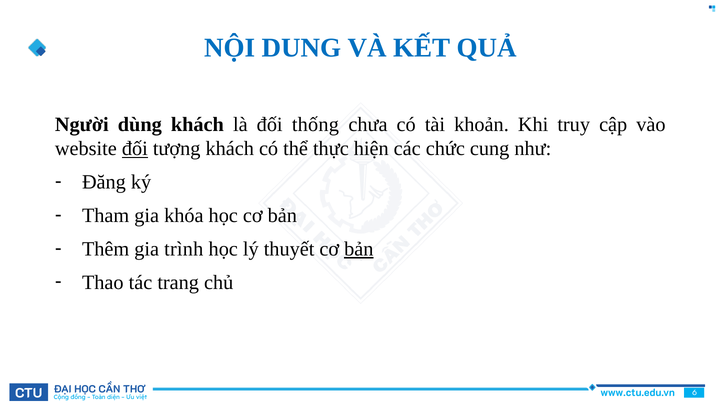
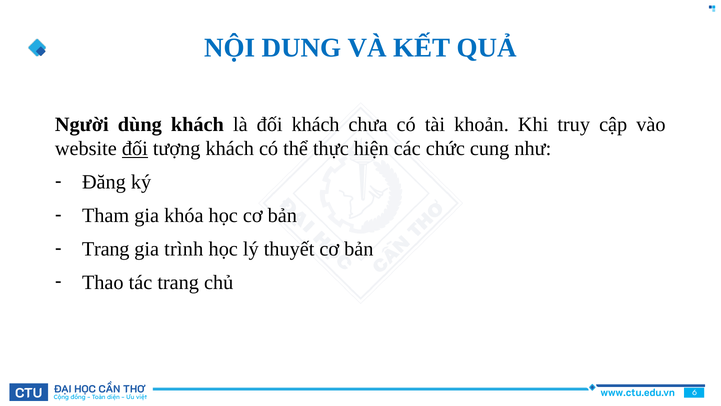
đối thống: thống -> khách (316, 124)
Thêm: Thêm -> Trang (106, 249)
bản underline: present -> none (359, 249)
